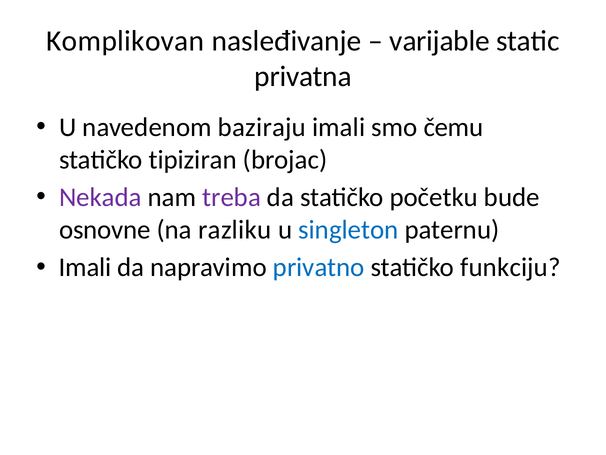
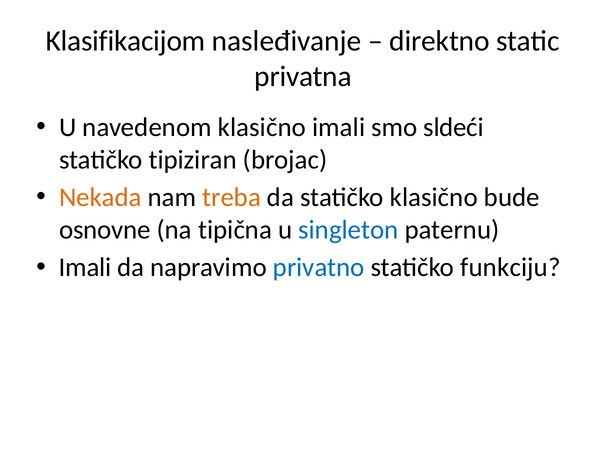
Komplikovan: Komplikovan -> Klasifikacijom (126, 41)
varijable: varijable -> direktno (440, 41)
navedenom baziraju: baziraju -> klasično (262, 127)
čemu: čemu -> sldeći (454, 127)
Nekada colour: purple -> orange (100, 197)
treba colour: purple -> orange (232, 197)
statičko početku: početku -> klasično (434, 197)
razliku: razliku -> tipična (235, 230)
